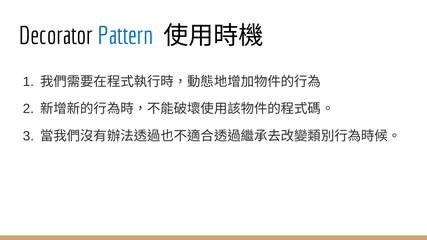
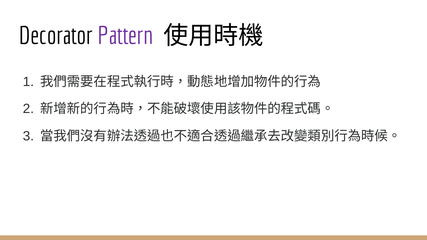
Pattern colour: blue -> purple (125, 36)
